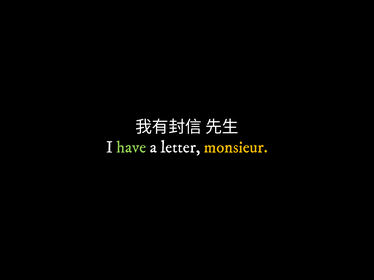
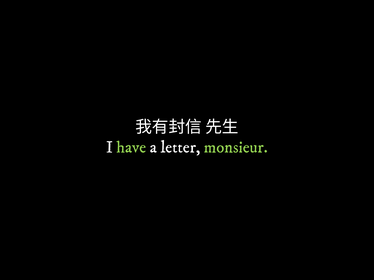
monsieur colour: yellow -> light green (236, 147)
